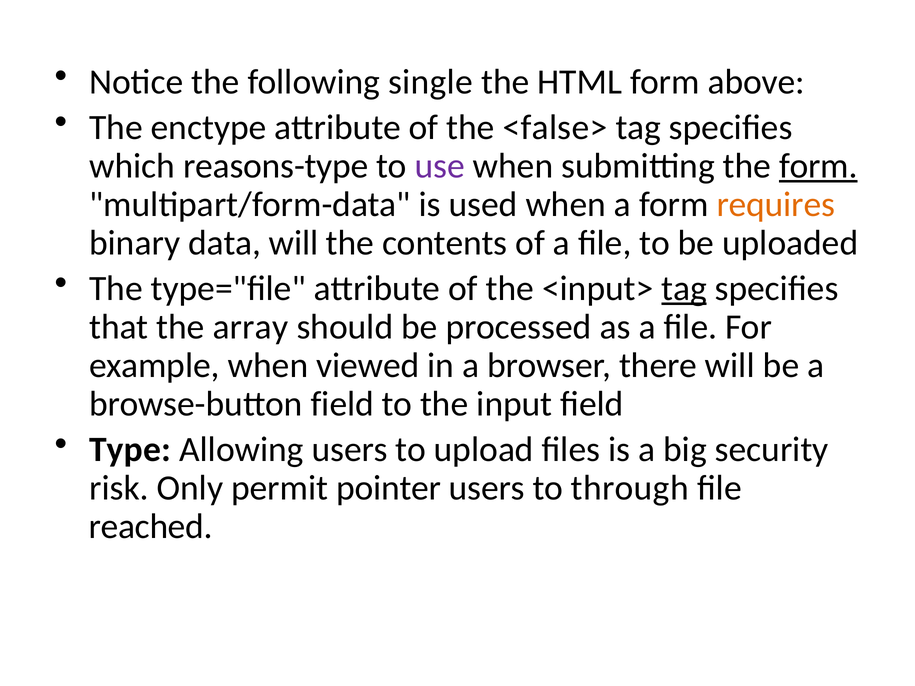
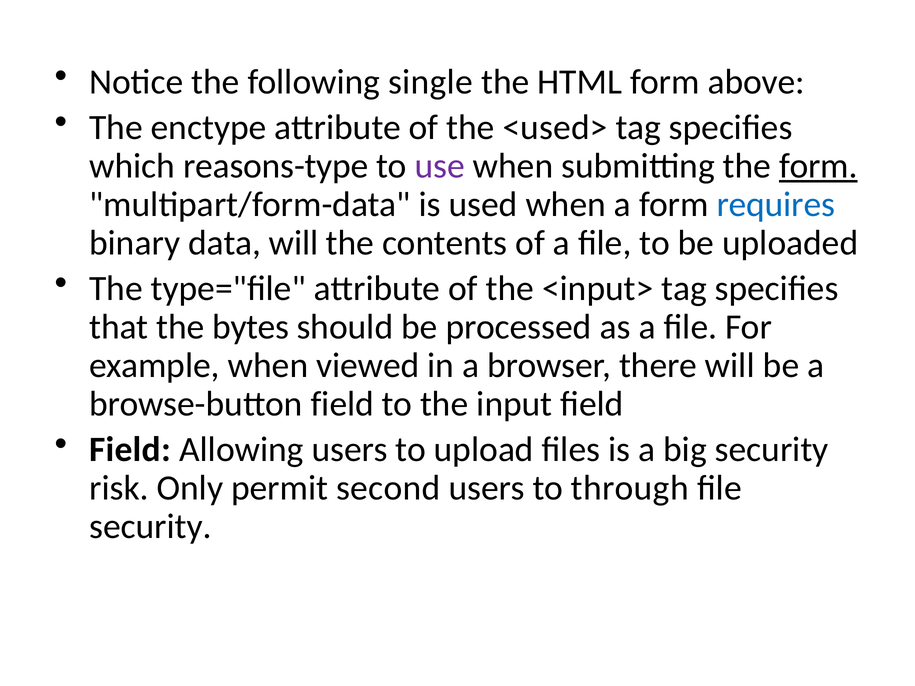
<false>: <false> -> <used> (555, 128)
requires colour: orange -> blue (776, 204)
tag underline: present -> none (684, 289)
array: array -> bytes (251, 327)
Type: Type -> Field (130, 450)
pointer: pointer -> second (388, 488)
reached: reached -> security (151, 527)
